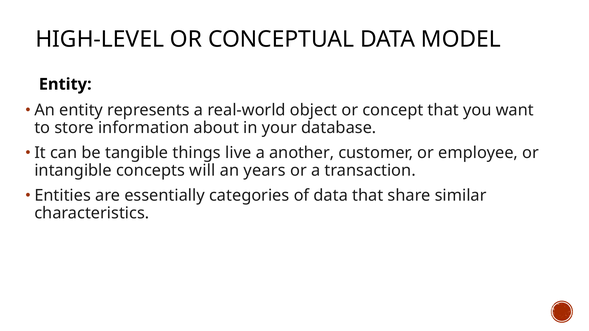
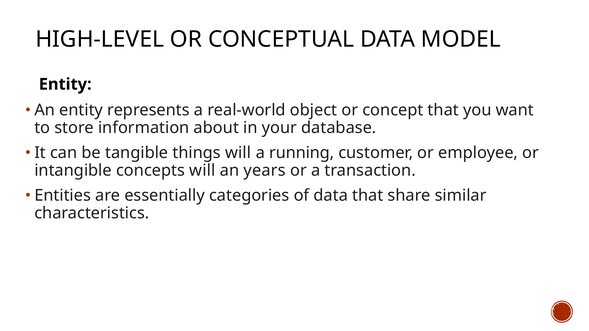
things live: live -> will (238, 153)
another: another -> running (302, 153)
